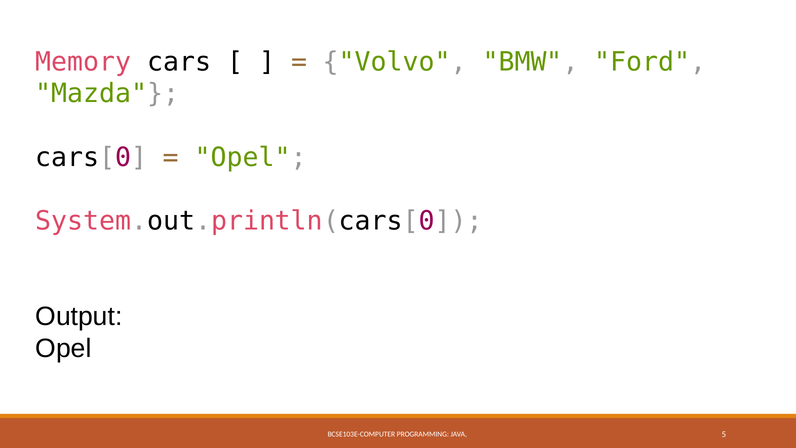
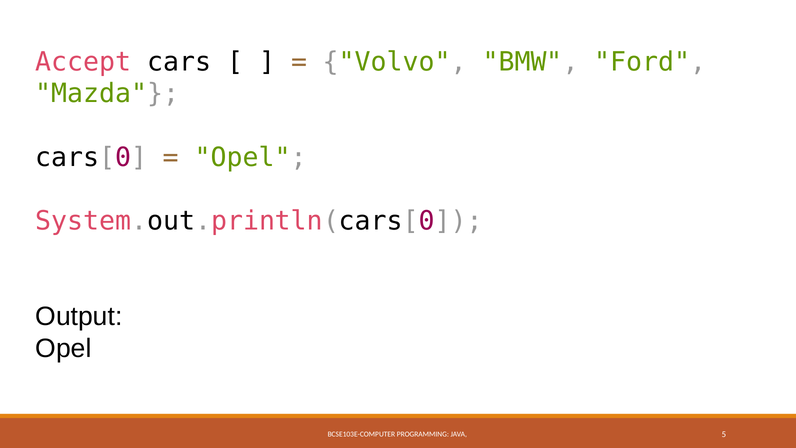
Memory: Memory -> Accept (83, 62)
